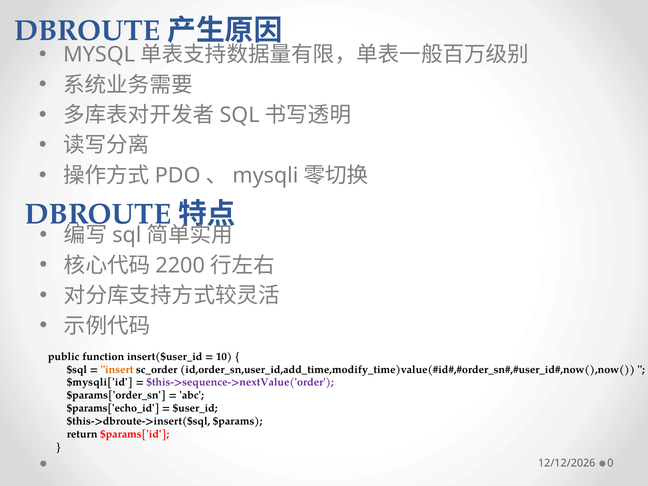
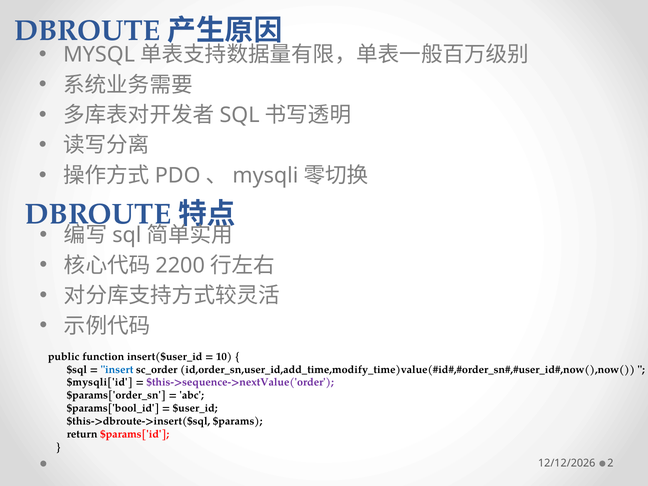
insert colour: orange -> blue (117, 369)
$params['echo_id: $params['echo_id -> $params['bool_id (113, 408)
0: 0 -> 2 (610, 463)
